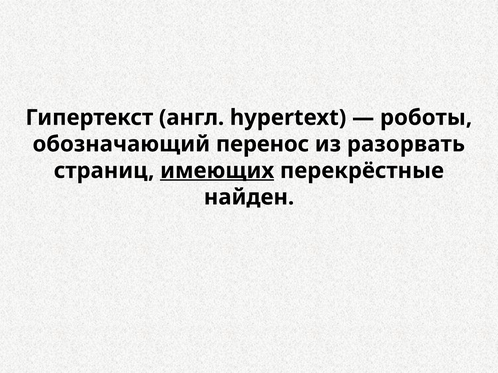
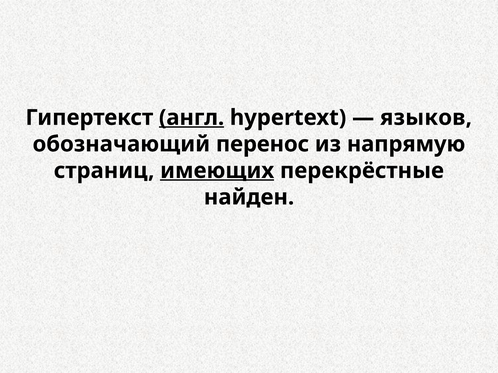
англ underline: none -> present (192, 118)
роботы: роботы -> языков (426, 118)
разорвать: разорвать -> напрямую (406, 144)
